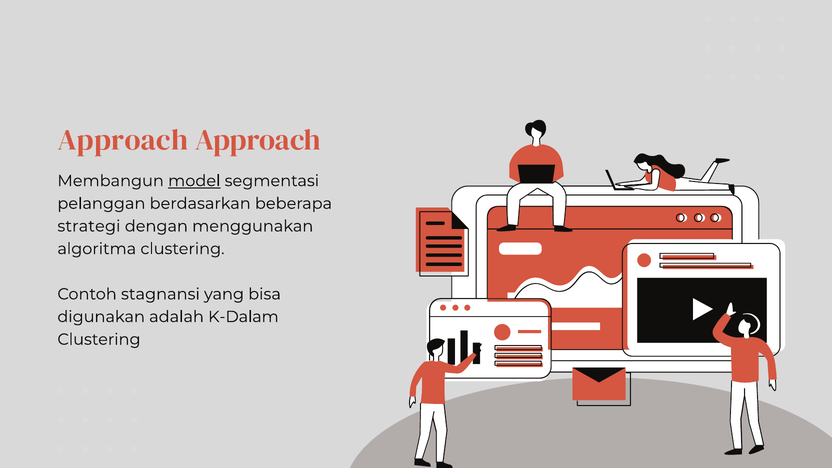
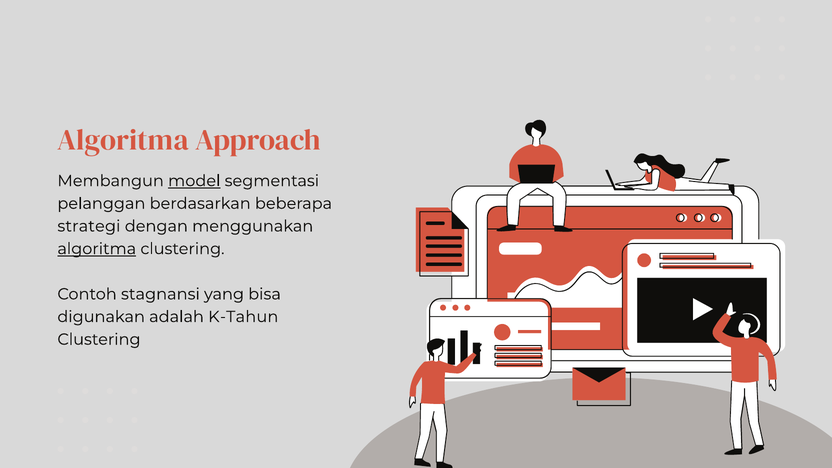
Approach: Approach -> Algoritma (123, 140)
algoritma underline: none -> present (97, 249)
K-Dalam: K-Dalam -> K-Tahun (243, 317)
